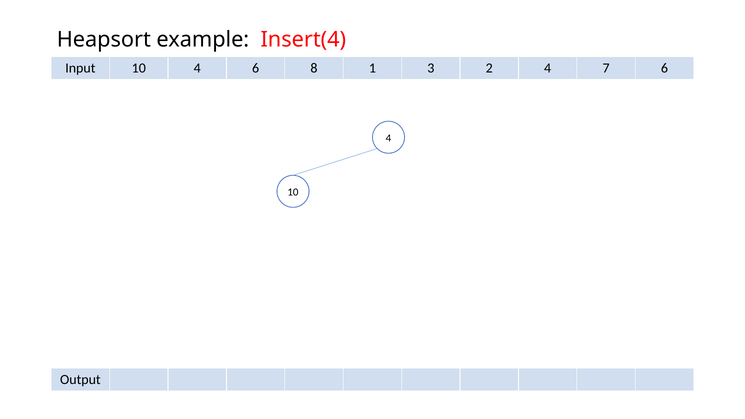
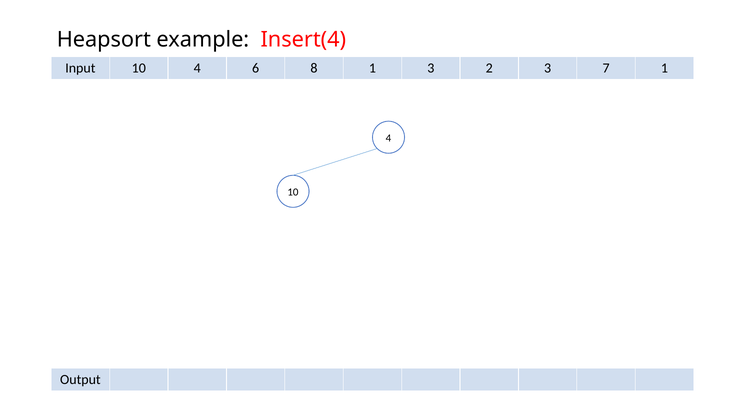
2 4: 4 -> 3 (548, 68)
7 6: 6 -> 1 (664, 68)
